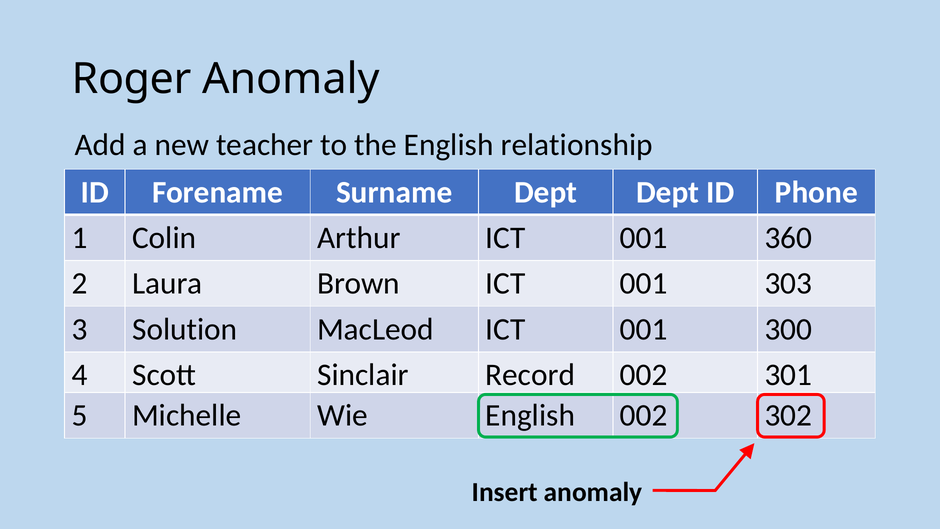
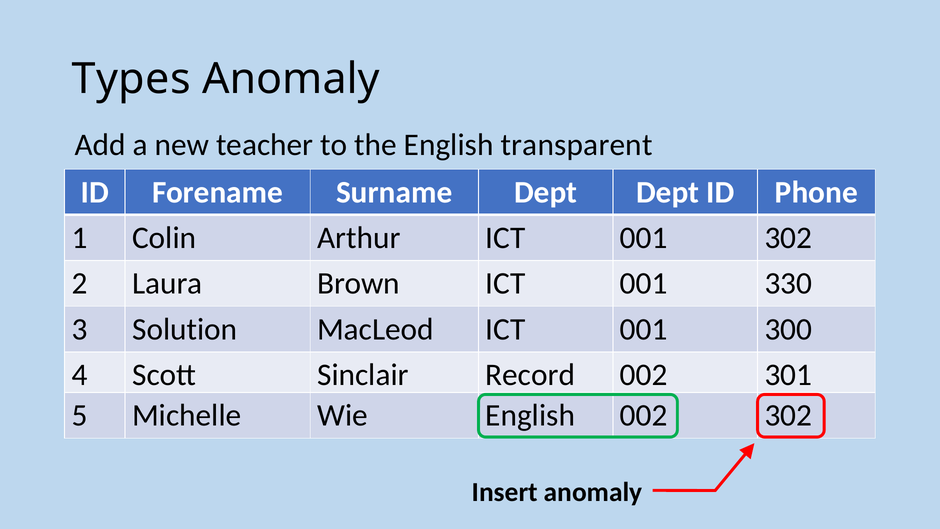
Roger: Roger -> Types (131, 79)
relationship: relationship -> transparent (577, 145)
001 360: 360 -> 302 (788, 238)
303: 303 -> 330 (788, 283)
